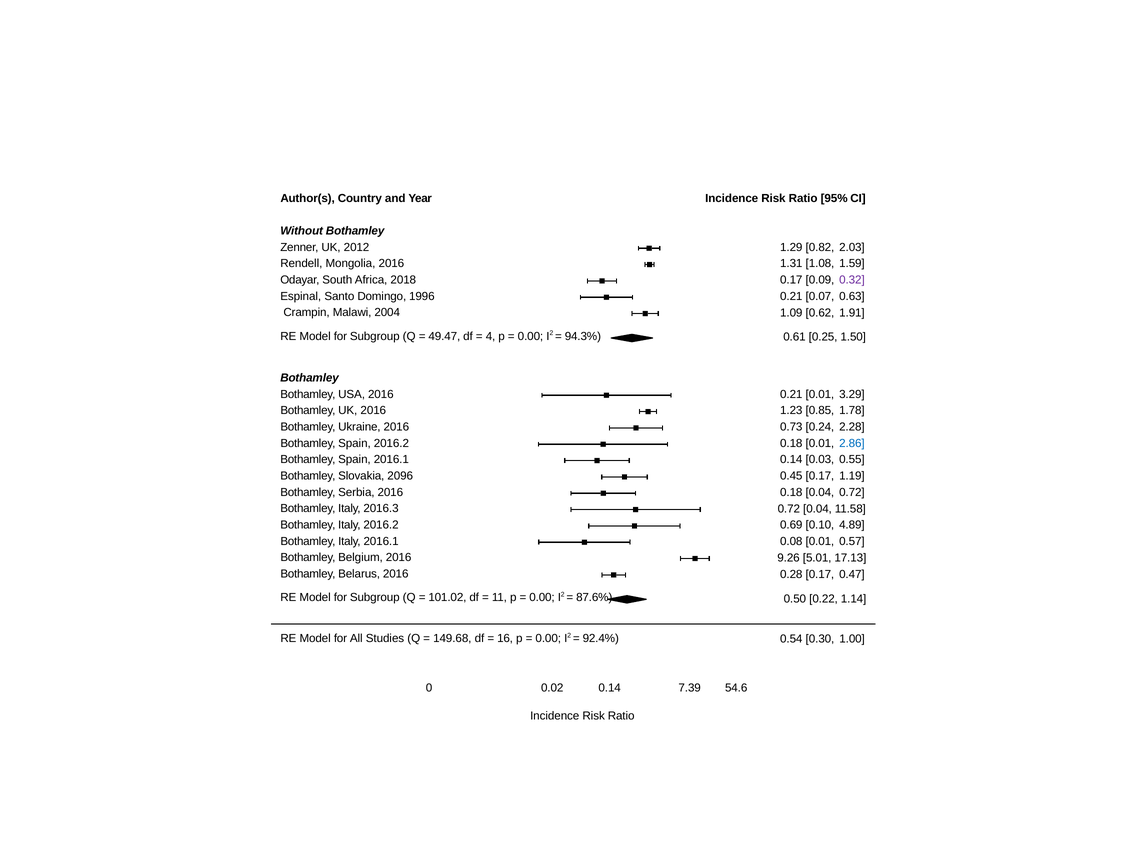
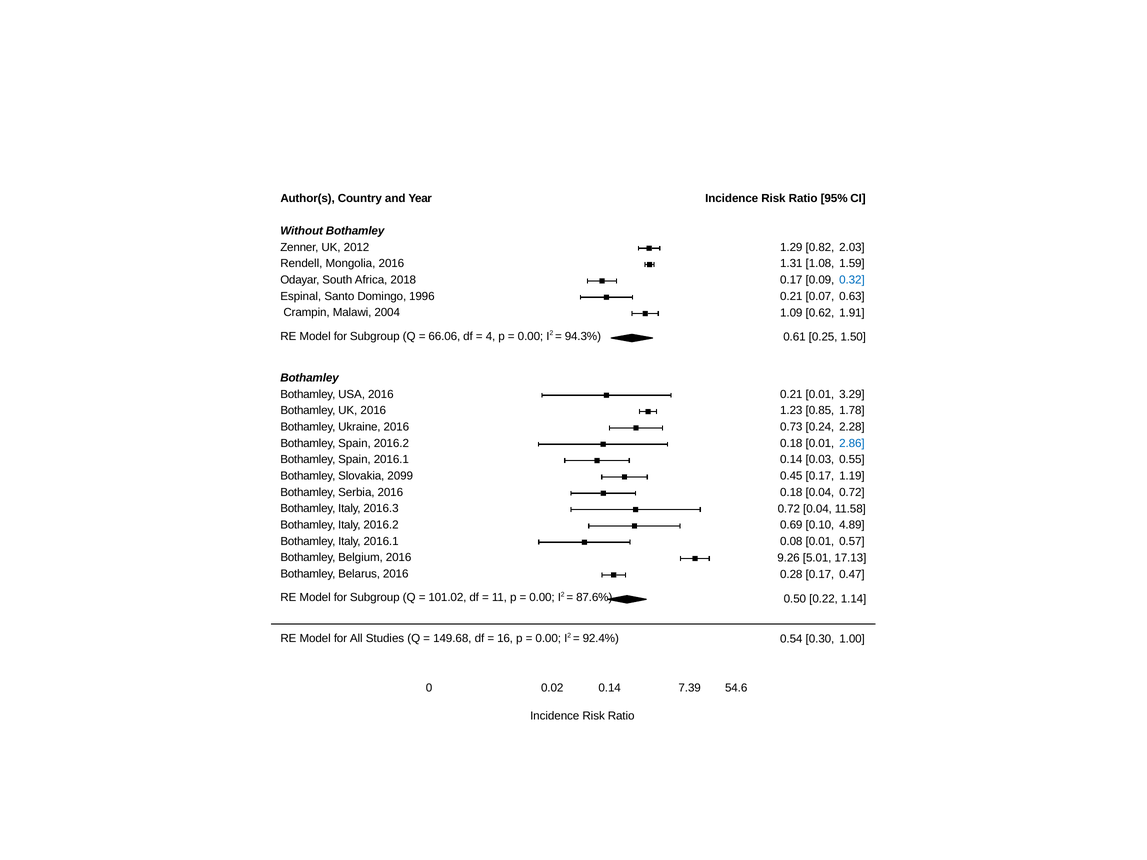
0.32 colour: purple -> blue (852, 280)
49.47: 49.47 -> 66.06 (444, 336)
2096: 2096 -> 2099 (400, 476)
